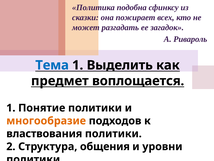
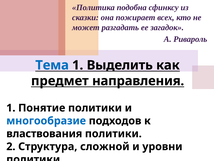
воплощается: воплощается -> направления (138, 81)
многообразие colour: orange -> blue (46, 120)
общения: общения -> сложной (105, 146)
